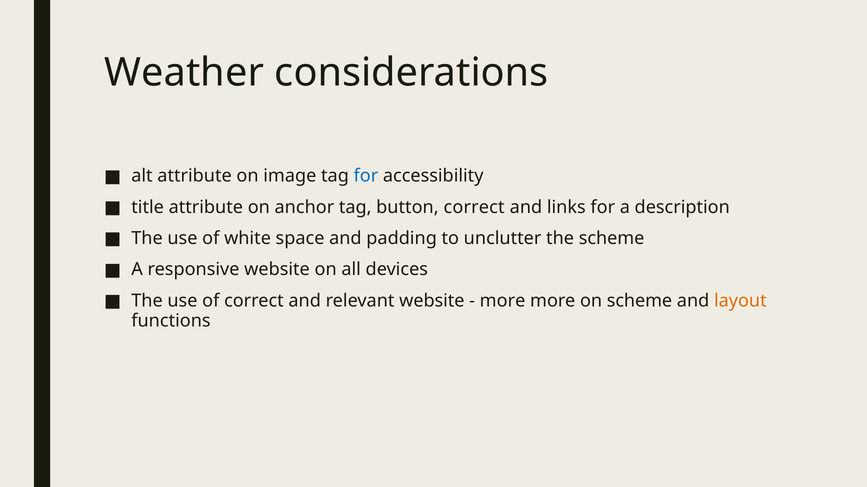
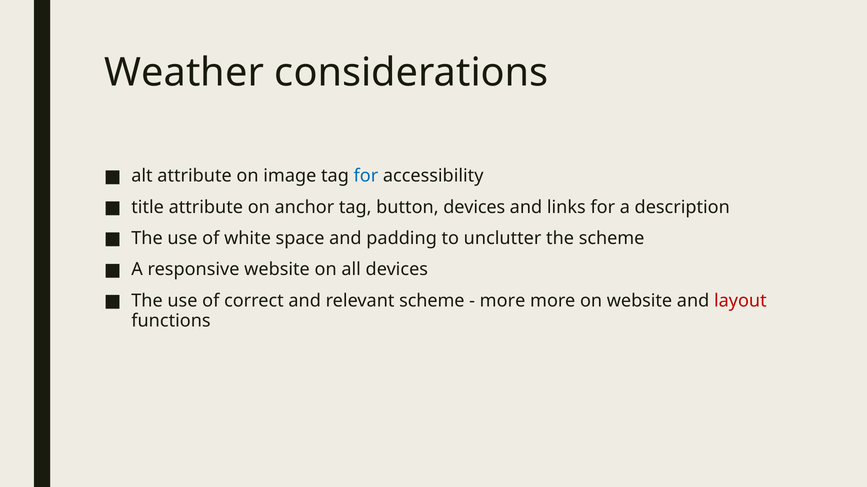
button correct: correct -> devices (474, 207)
relevant website: website -> scheme (432, 301)
on scheme: scheme -> website (639, 301)
layout colour: orange -> red (740, 301)
